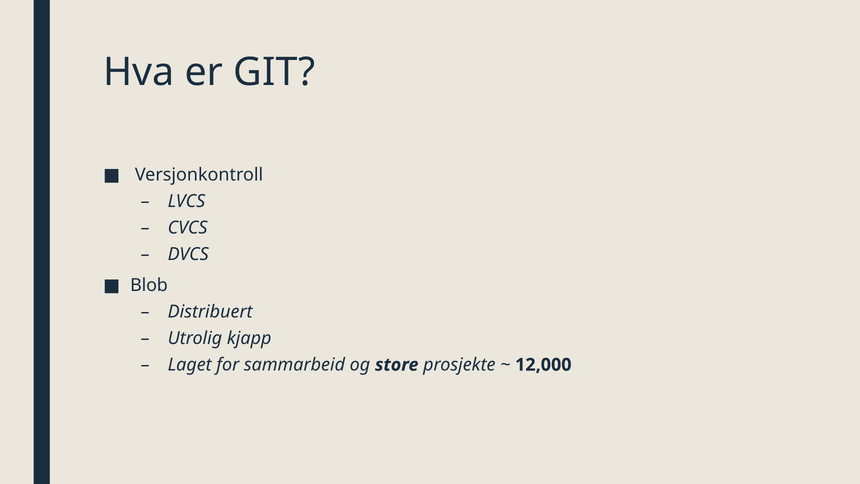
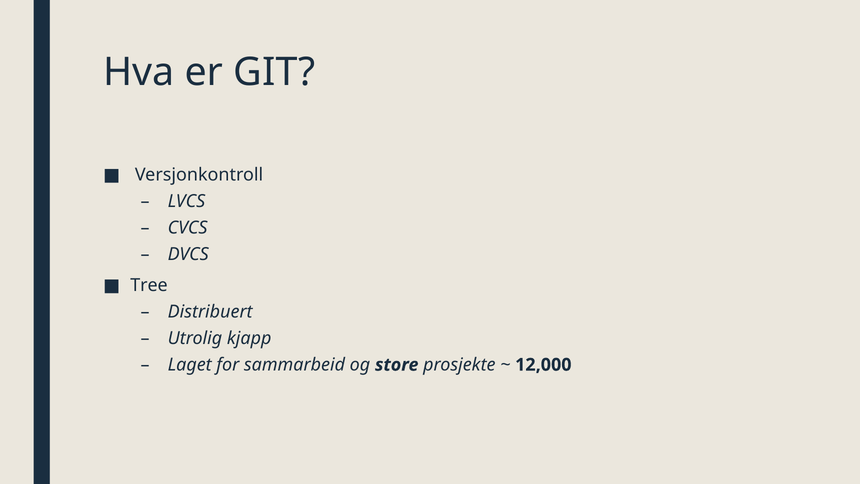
Blob: Blob -> Tree (149, 285)
